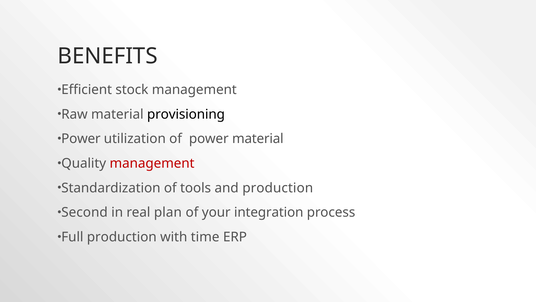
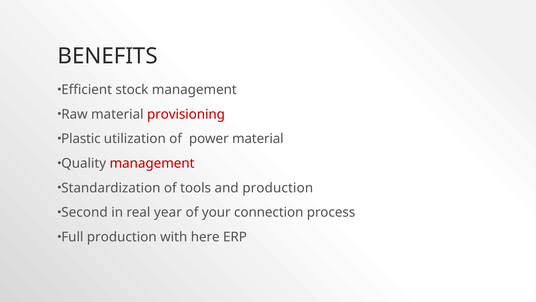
provisioning colour: black -> red (186, 114)
Power: Power -> Plastic (81, 139)
plan: plan -> year (168, 212)
integration: integration -> connection (269, 212)
time: time -> here (205, 237)
